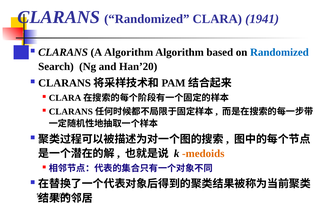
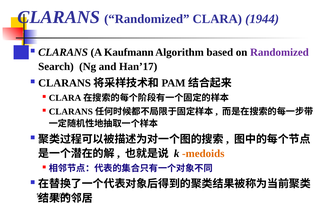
1941: 1941 -> 1944 (262, 19)
A Algorithm: Algorithm -> Kaufmann (129, 52)
Randomized colour: blue -> purple (279, 52)
Han’20: Han’20 -> Han’17 (138, 67)
